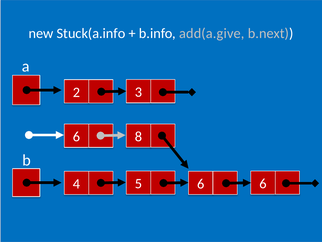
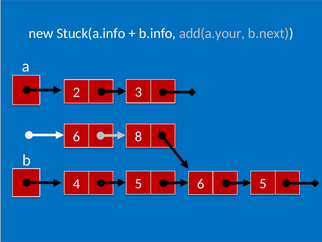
add(a.give: add(a.give -> add(a.your (212, 33)
6 6: 6 -> 5 (263, 183)
